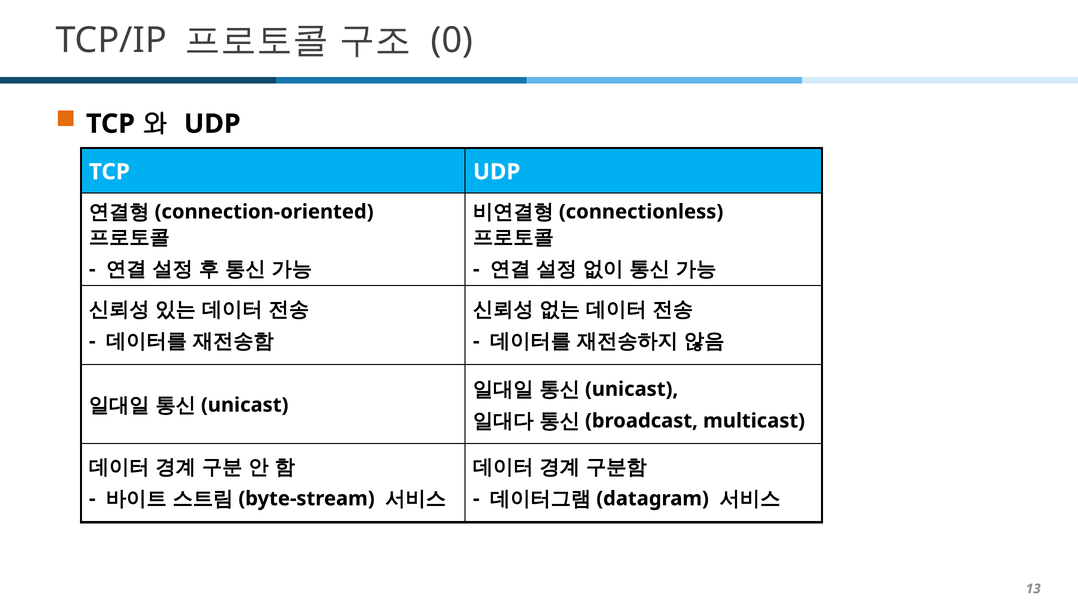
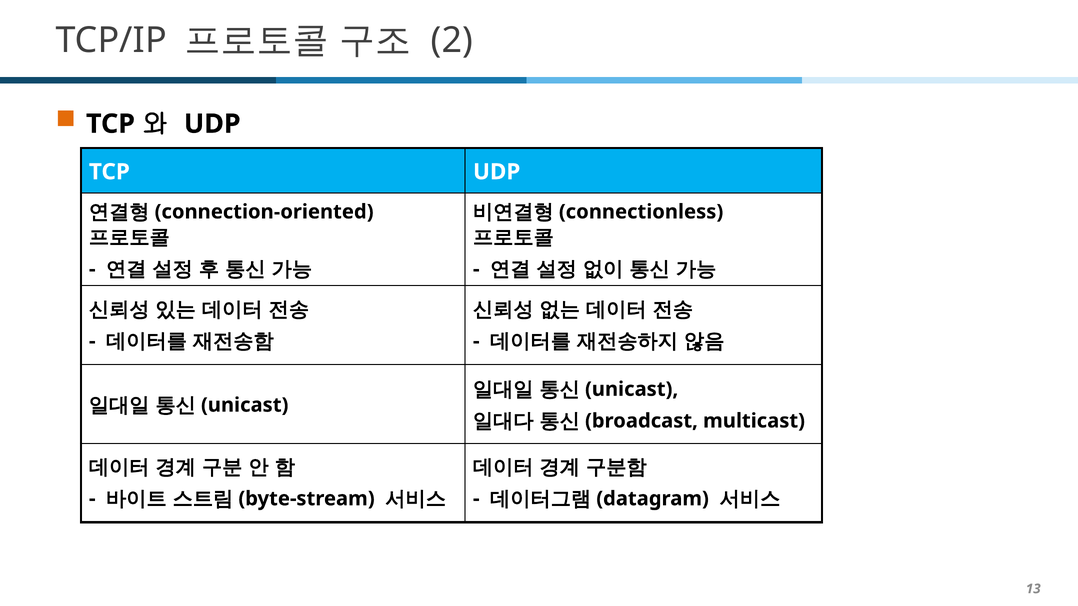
0: 0 -> 2 (452, 40)
